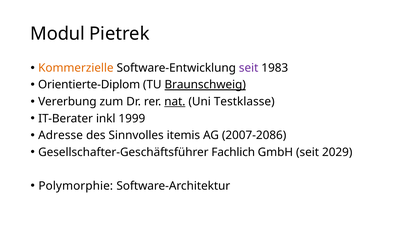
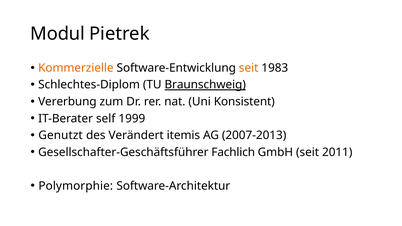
seit colour: purple -> orange (249, 68)
Orientierte-Diplom: Orientierte-Diplom -> Schlechtes-Diplom (89, 85)
nat underline: present -> none (175, 102)
Testklasse: Testklasse -> Konsistent (244, 102)
inkl: inkl -> self (106, 119)
Adresse: Adresse -> Genutzt (61, 135)
Sinnvolles: Sinnvolles -> Verändert (136, 135)
2007-2086: 2007-2086 -> 2007-2013 (254, 135)
2029: 2029 -> 2011 (337, 152)
